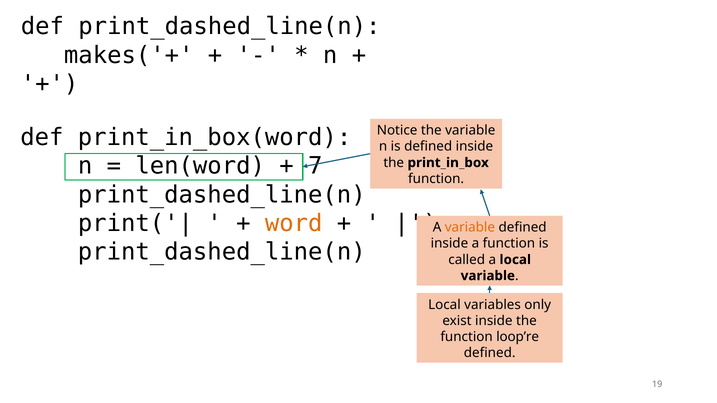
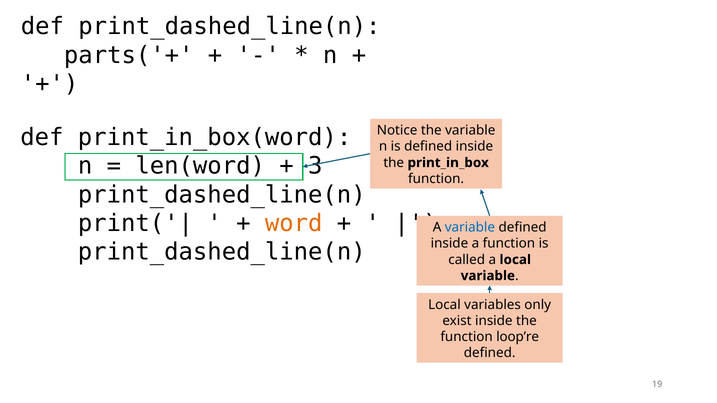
makes('+: makes('+ -> parts('+ (129, 55)
7: 7 -> 3 (315, 166)
variable colour: orange -> blue (470, 228)
